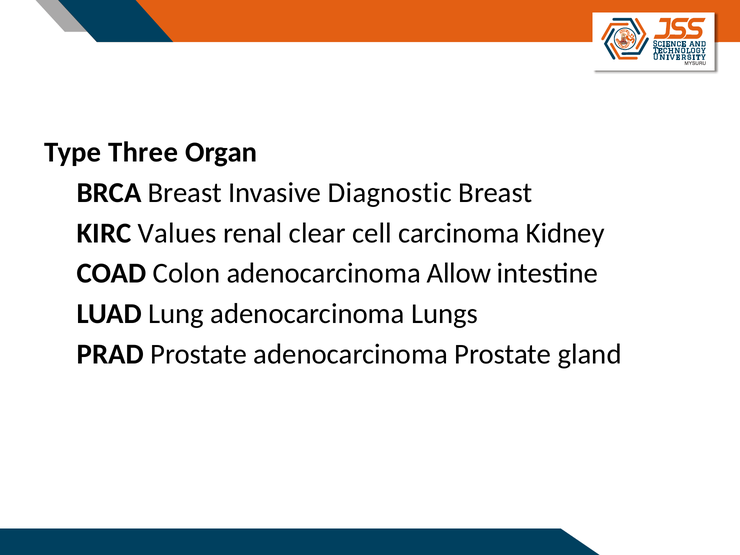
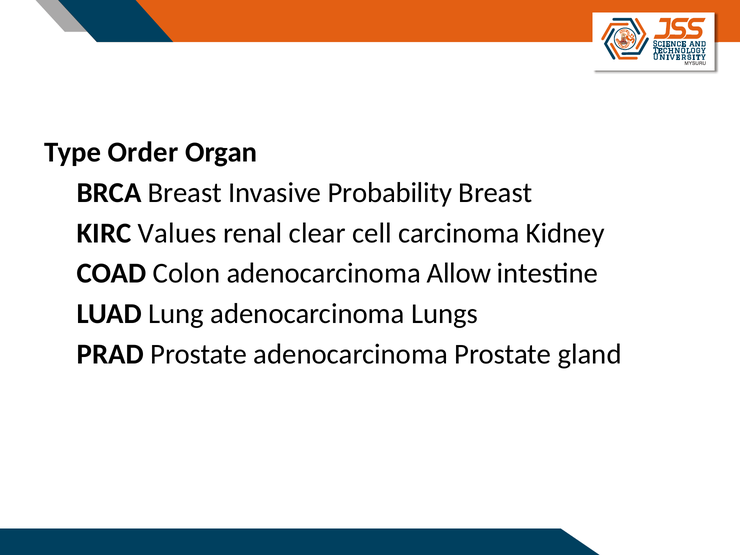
Three: Three -> Order (143, 152)
Diagnostic: Diagnostic -> Probability (390, 193)
